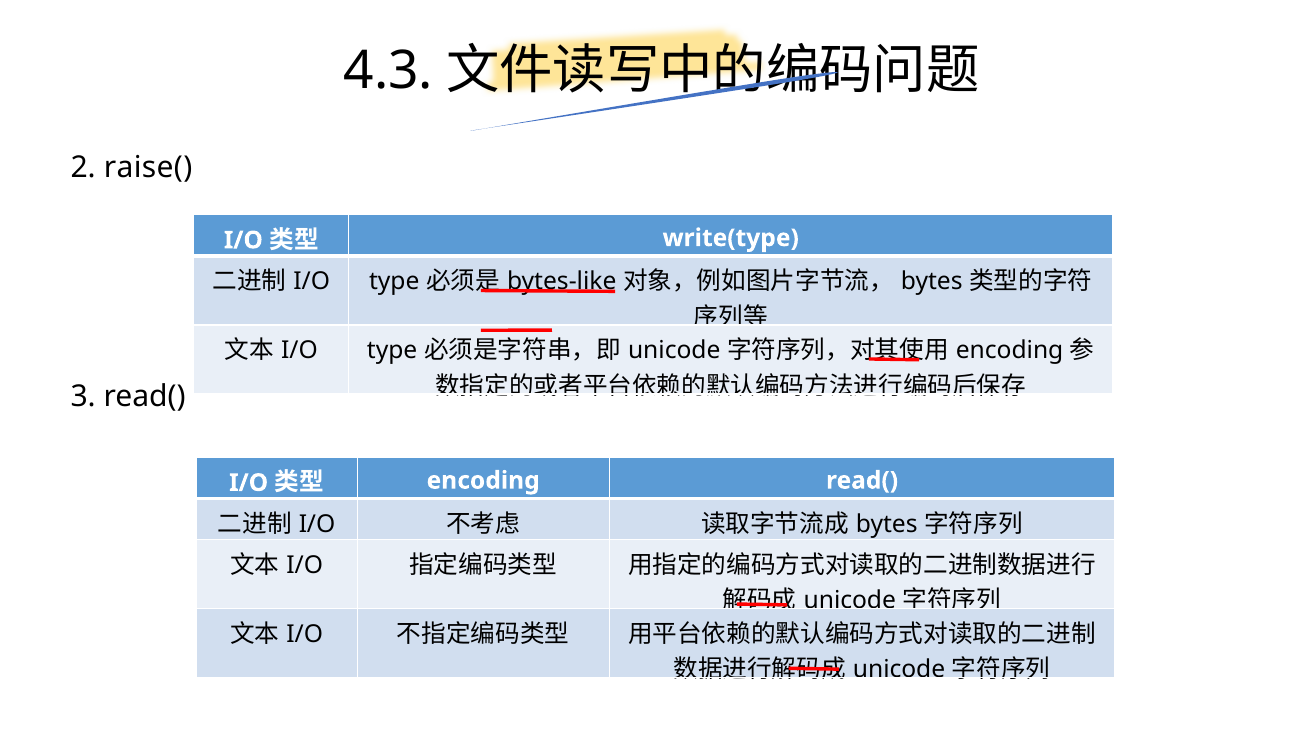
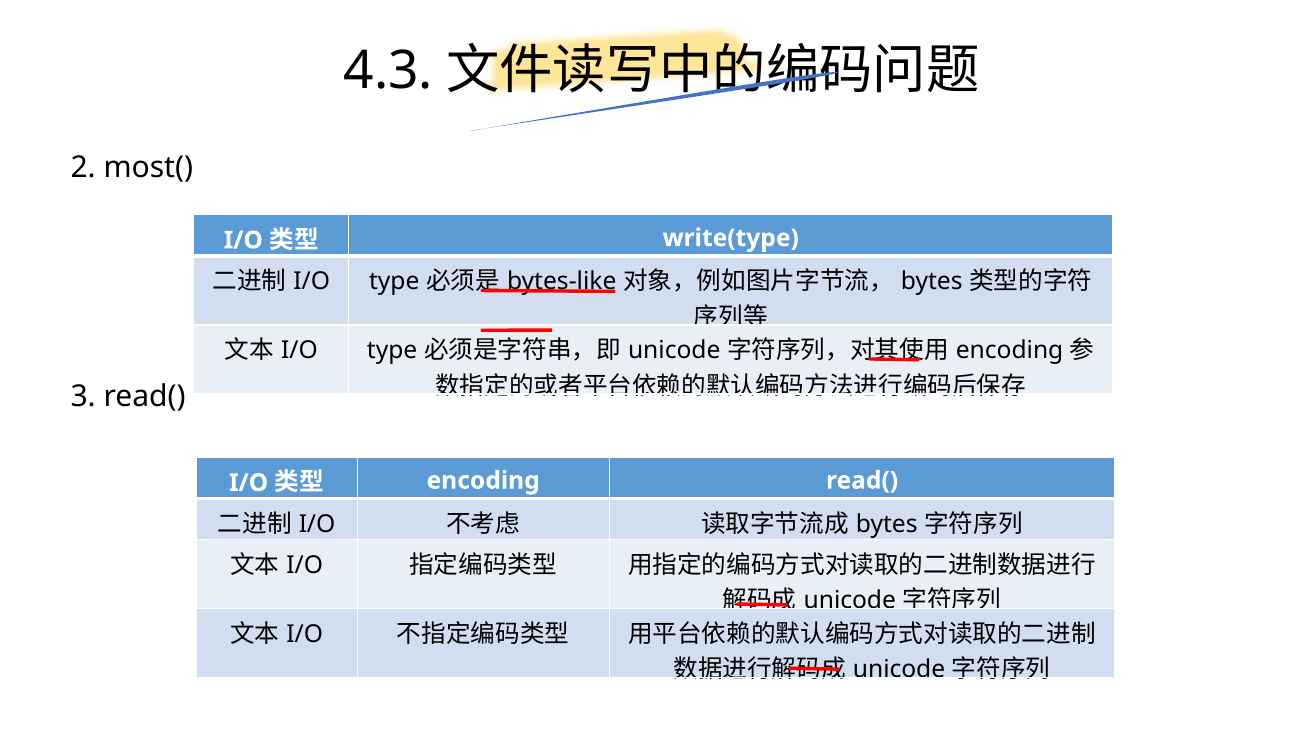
raise(: raise( -> most( (148, 168)
